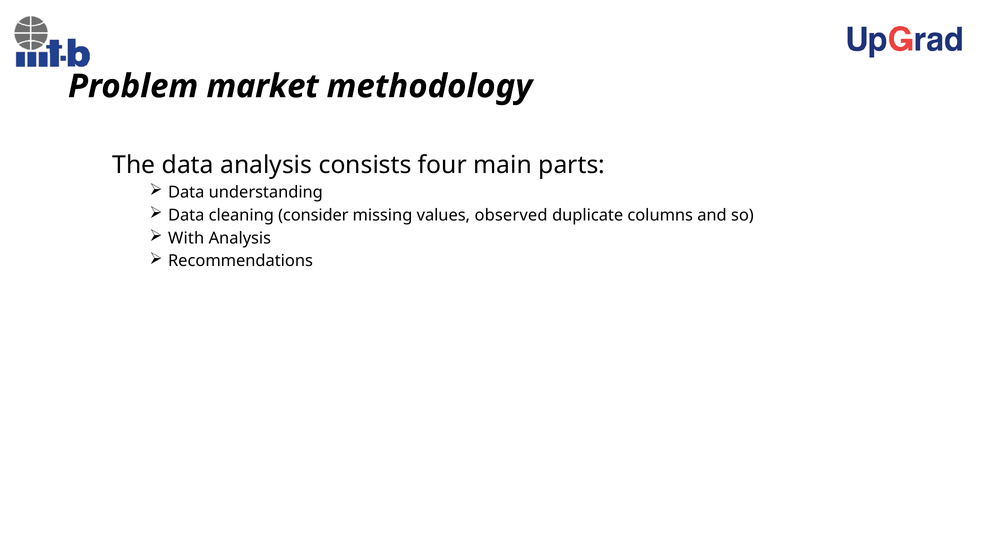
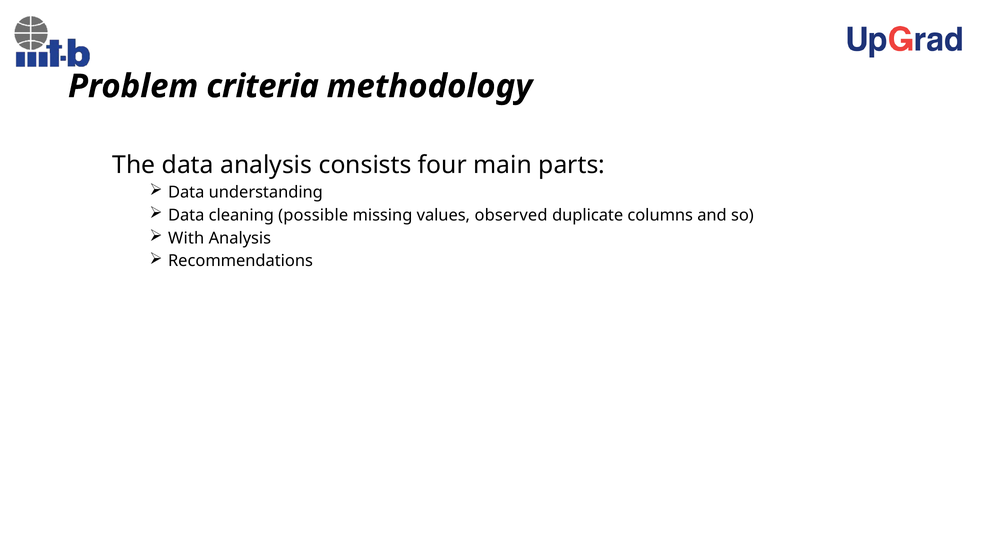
market: market -> criteria (263, 86)
consider: consider -> possible (313, 215)
